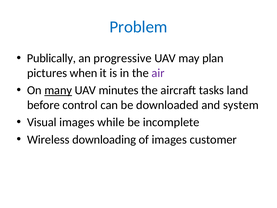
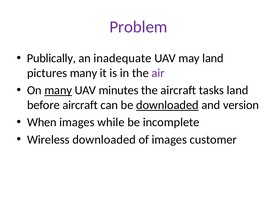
Problem colour: blue -> purple (138, 27)
progressive: progressive -> inadequate (123, 58)
may plan: plan -> land (213, 58)
pictures when: when -> many (84, 73)
before control: control -> aircraft (80, 105)
downloaded underline: none -> present (167, 105)
system: system -> version (241, 105)
Visual: Visual -> When (42, 122)
Wireless downloading: downloading -> downloaded (104, 139)
